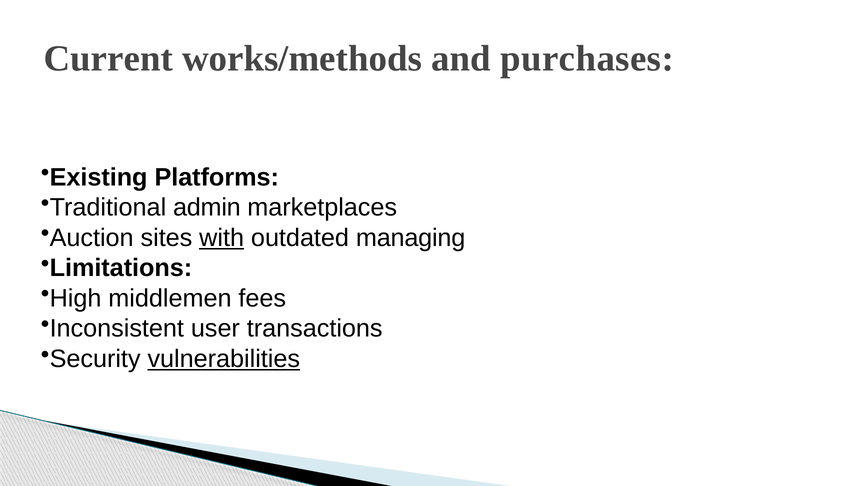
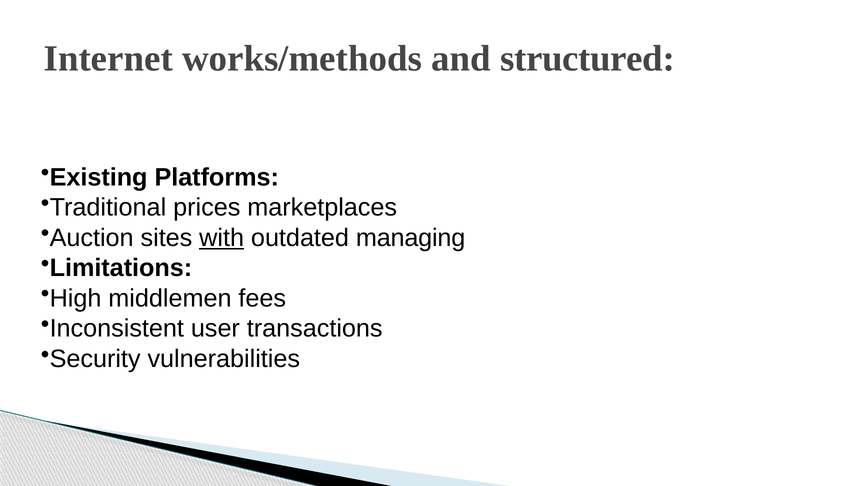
Current: Current -> Internet (108, 59)
purchases: purchases -> structured (588, 59)
admin: admin -> prices (207, 208)
vulnerabilities underline: present -> none (224, 359)
